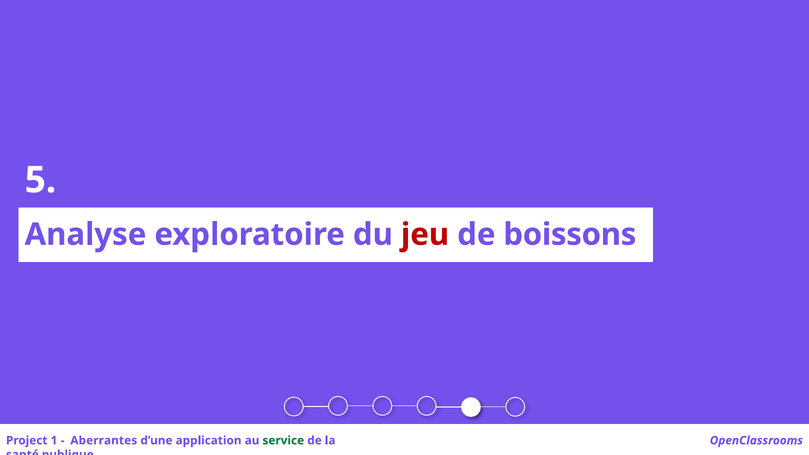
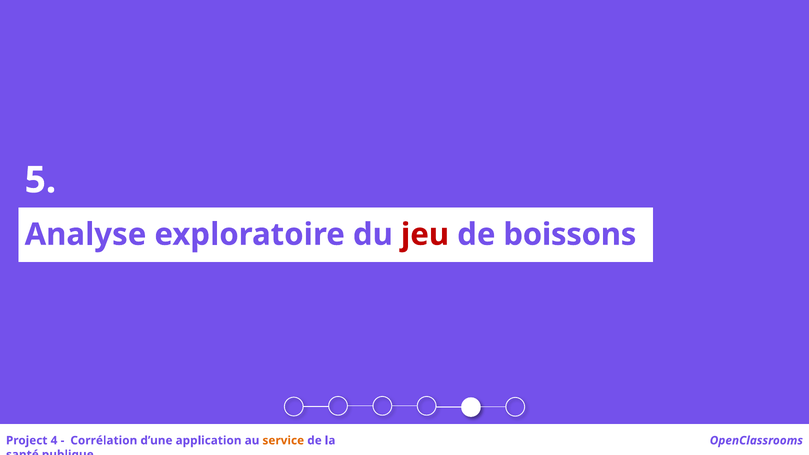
1: 1 -> 4 (54, 441)
Aberrantes: Aberrantes -> Corrélation (104, 441)
service colour: green -> orange (283, 441)
